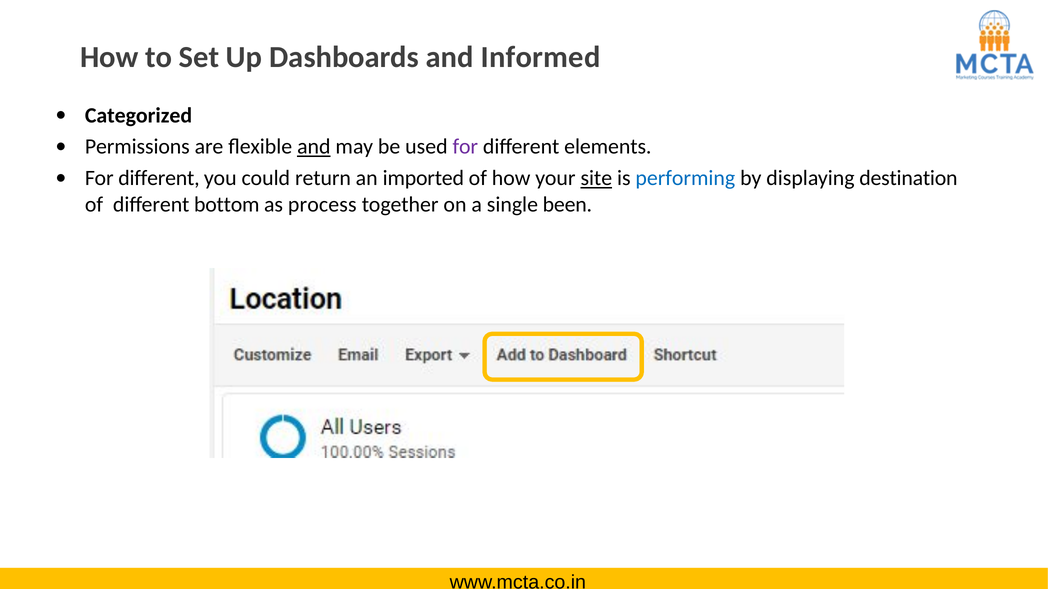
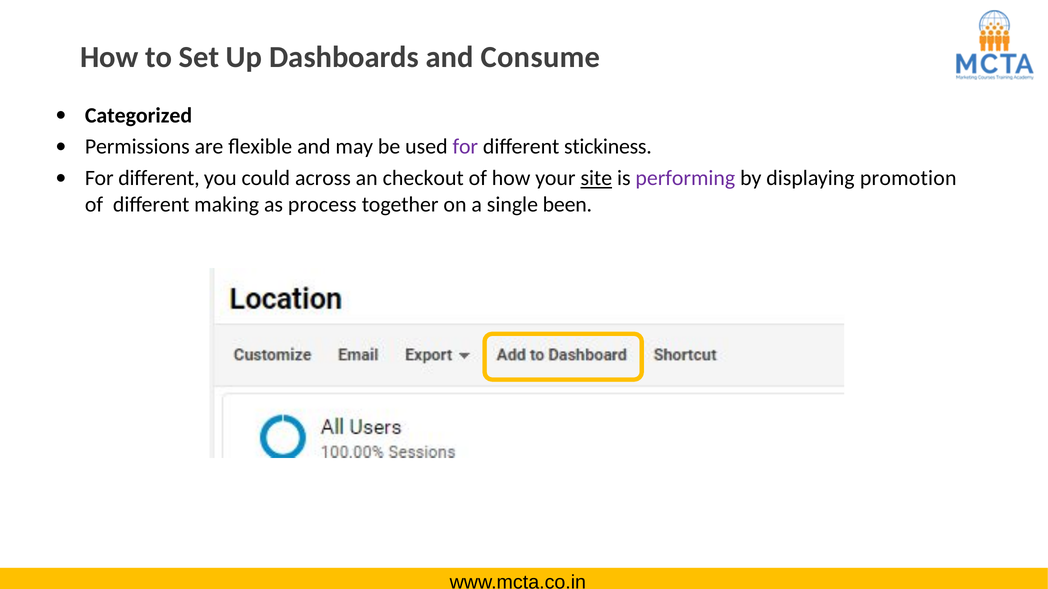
Informed: Informed -> Consume (541, 57)
and underline: present -> none (314, 147)
elements: elements -> stickiness (608, 147)
return: return -> across (323, 178)
imported: imported -> checkout (423, 178)
performing colour: blue -> purple (685, 178)
destination: destination -> promotion (908, 178)
bottom: bottom -> making (227, 205)
